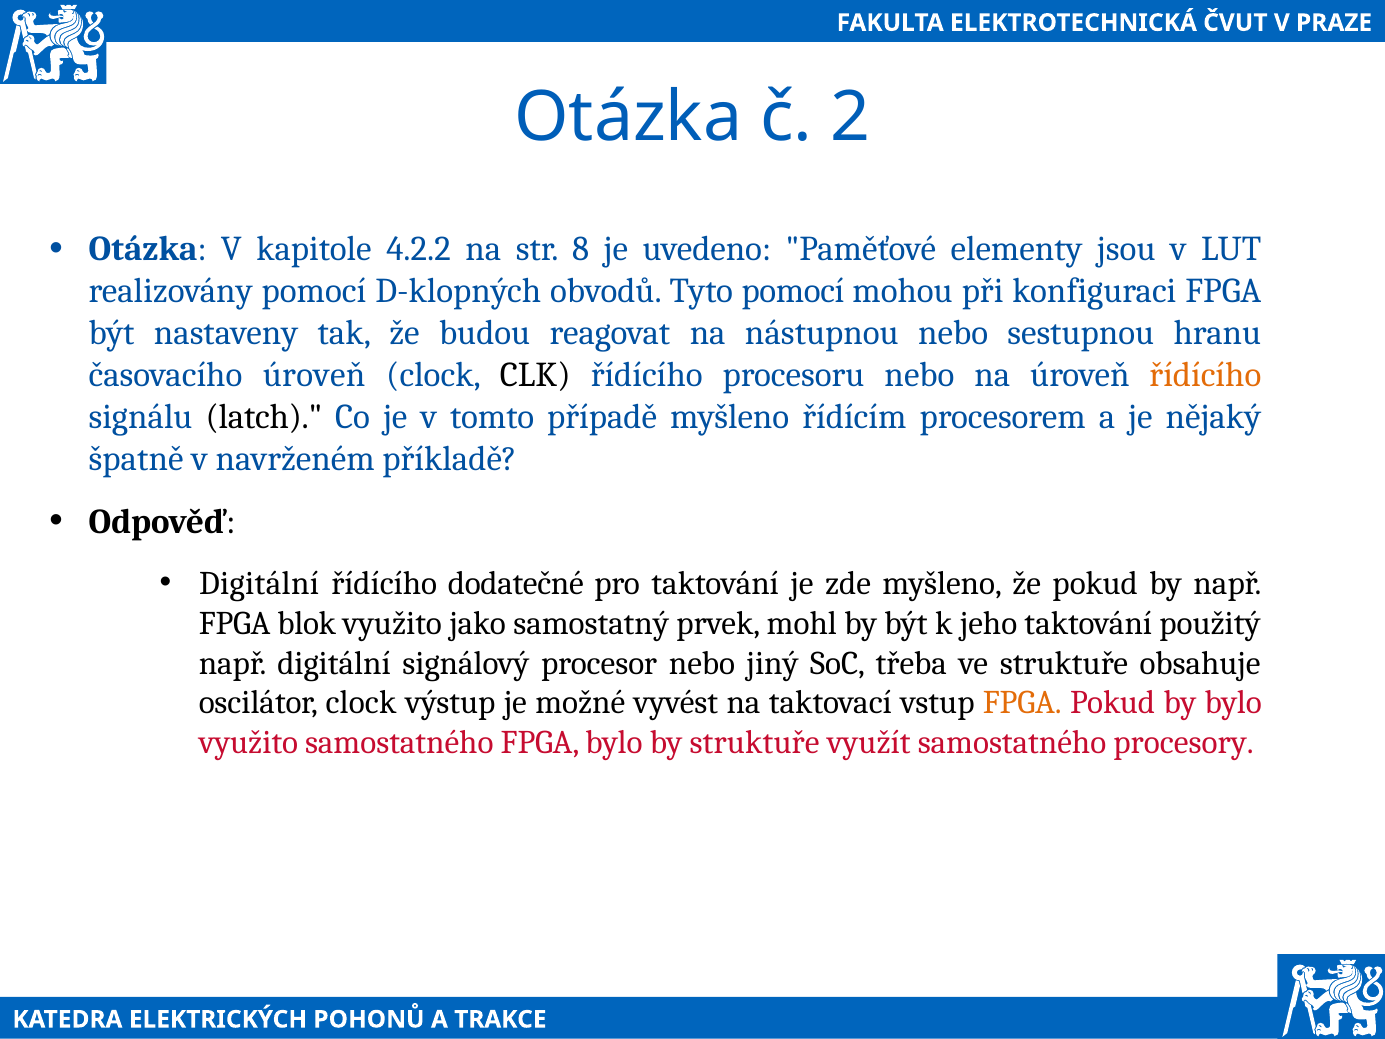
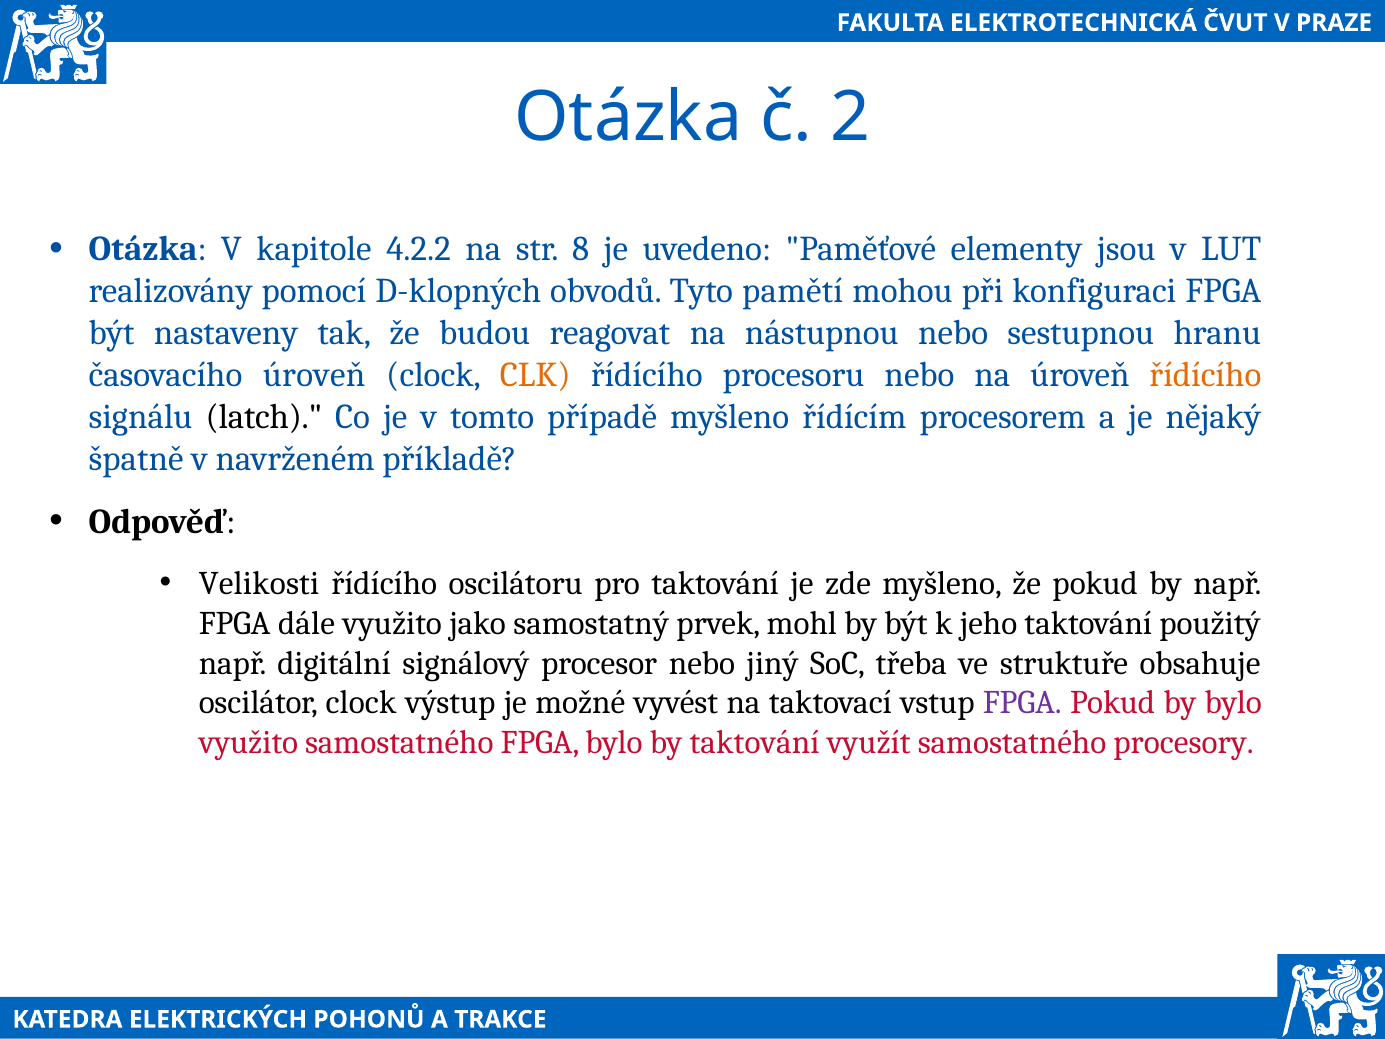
Tyto pomocí: pomocí -> pamětí (793, 291)
CLK colour: black -> orange (535, 375)
Digitální: Digitální -> Velikosti (259, 583)
dodatečné: dodatečné -> oscilátoru (516, 583)
blok: blok -> dále (306, 623)
FPGA colour: orange -> purple (1022, 703)
by struktuře: struktuře -> taktování (755, 742)
